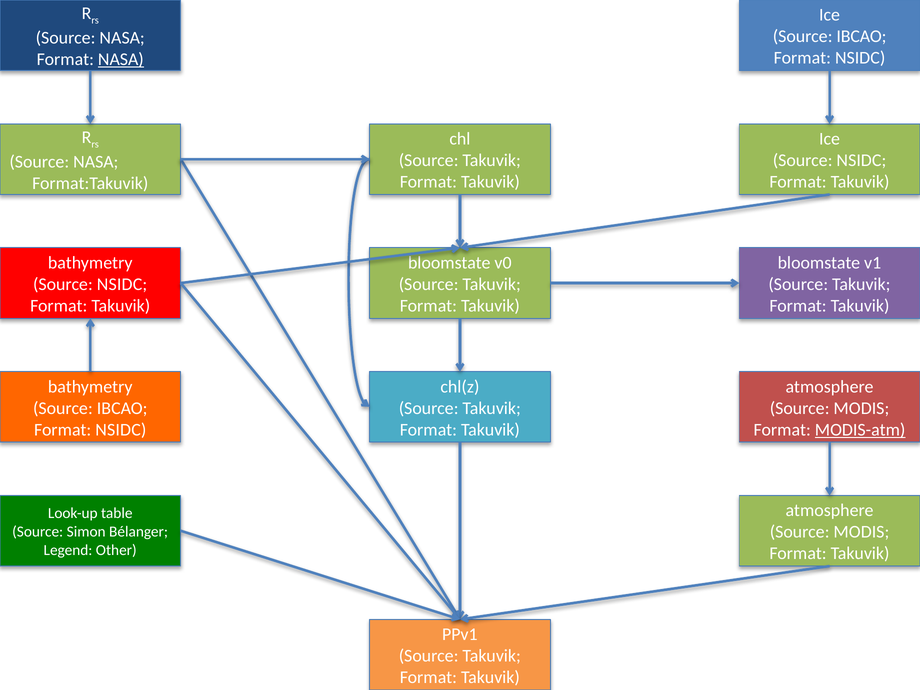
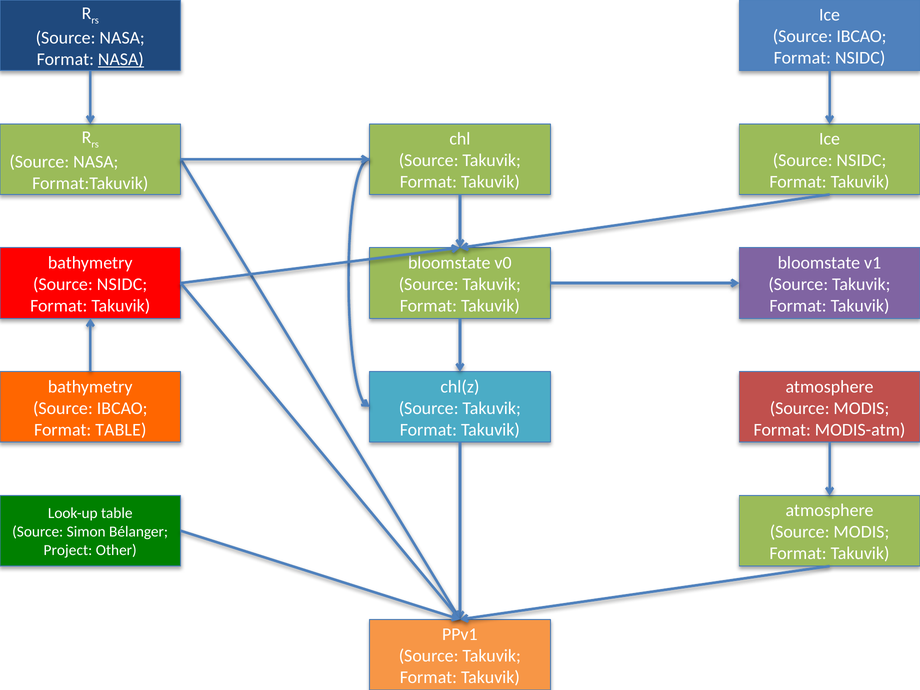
NSIDC: NSIDC -> TABLE (121, 430)
MODIS-atm underline: present -> none (860, 430)
Legend: Legend -> Project (68, 550)
